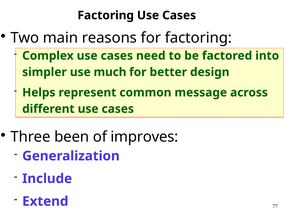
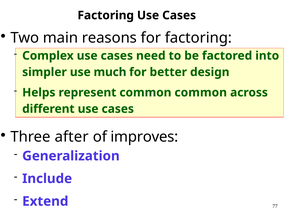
common message: message -> common (201, 93)
been: been -> after (72, 137)
